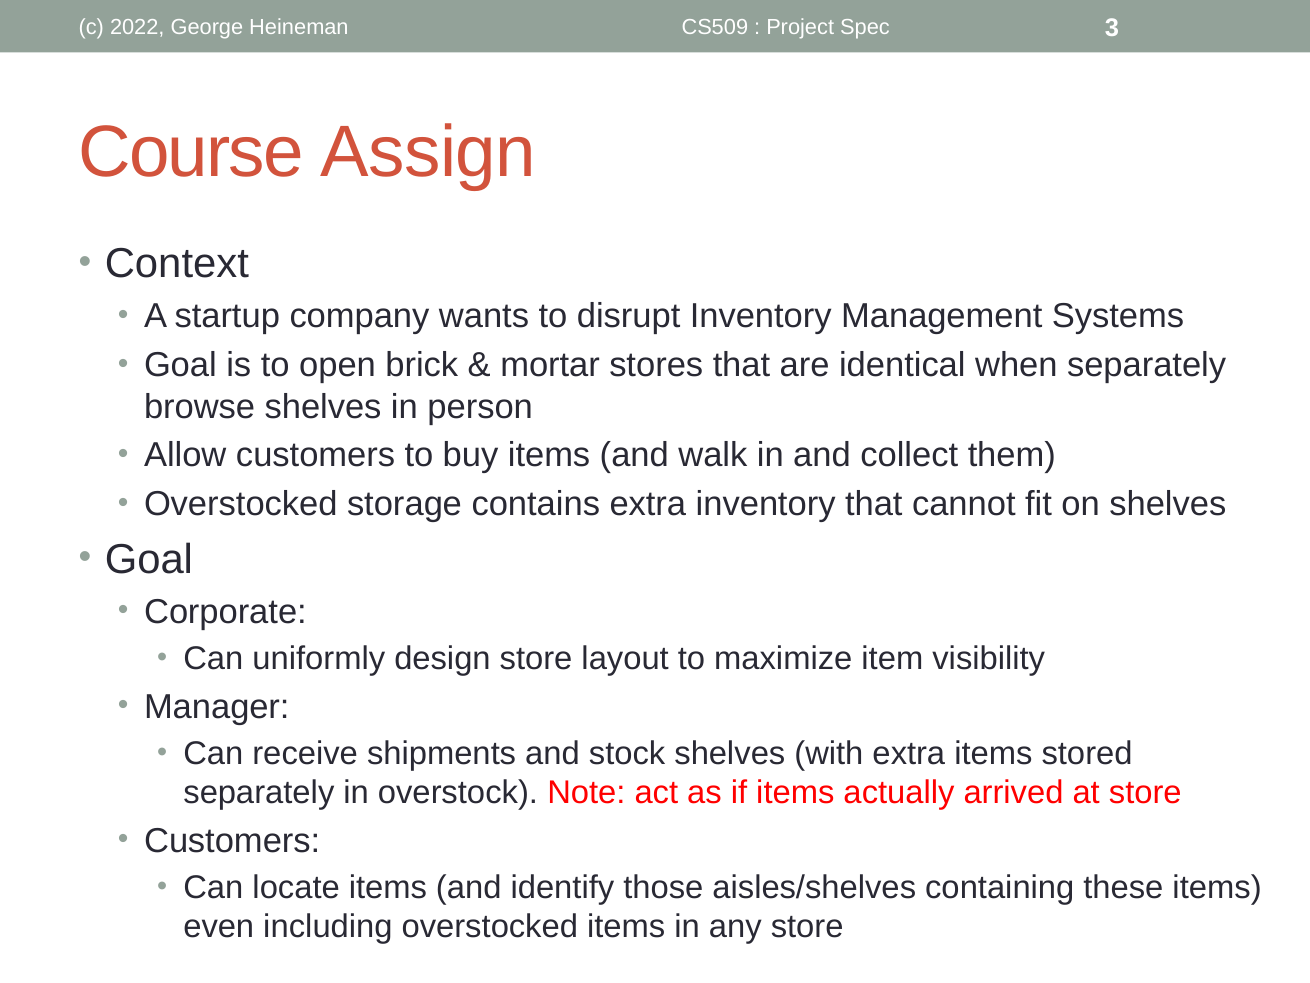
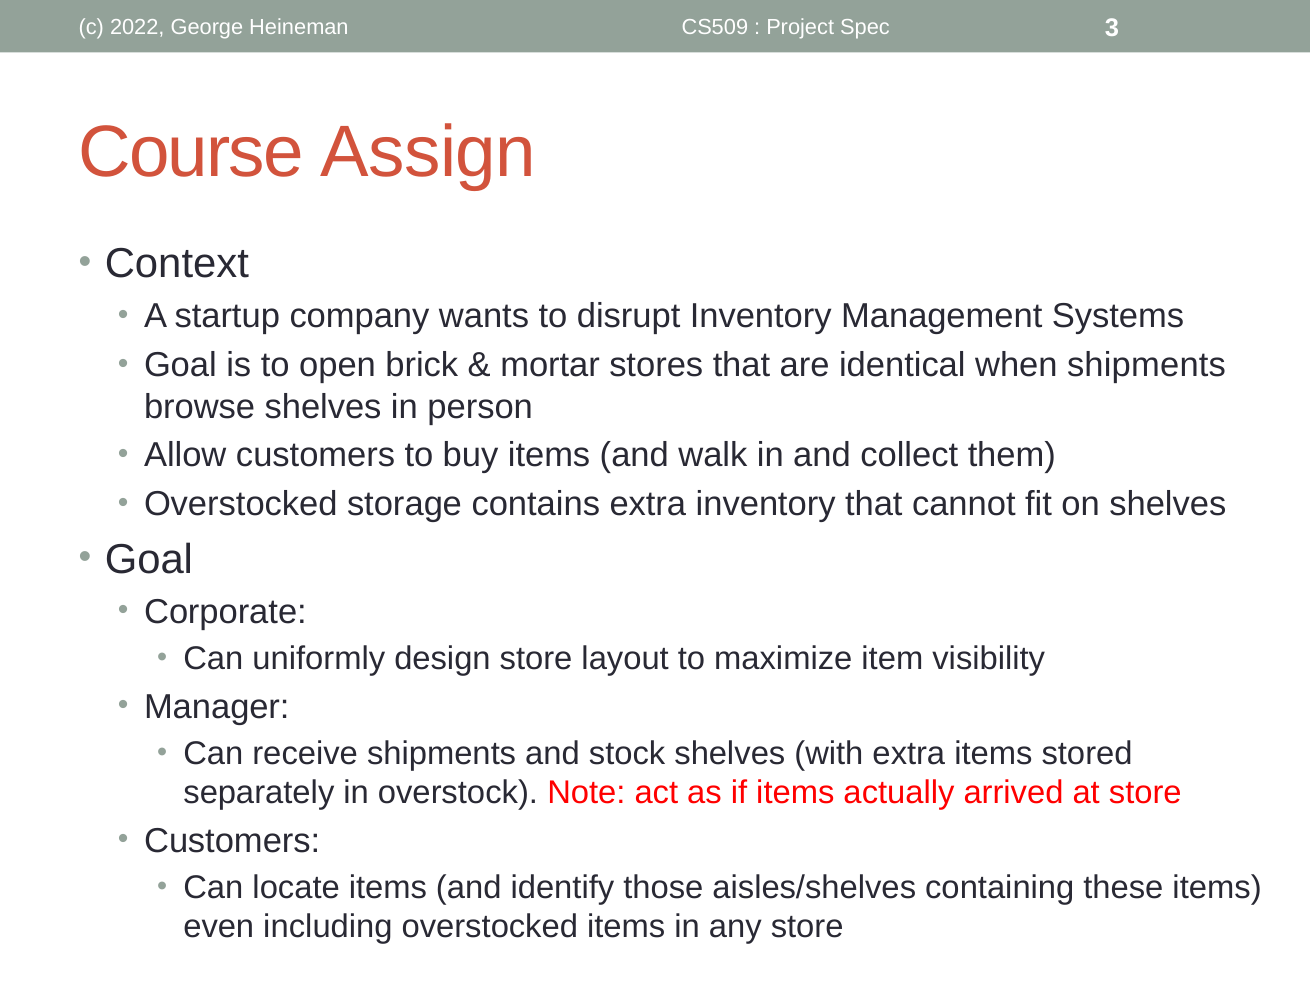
when separately: separately -> shipments (1146, 365)
